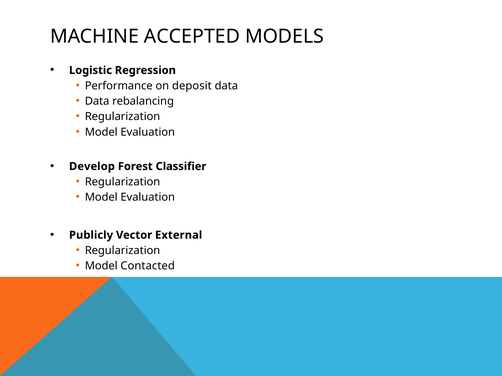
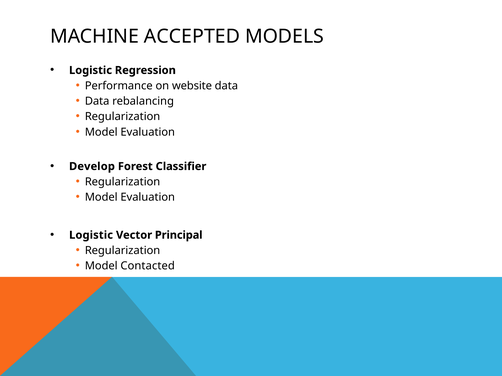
deposit: deposit -> website (192, 86)
Publicly: Publicly -> Logistic (91, 235)
External: External -> Principal (179, 235)
